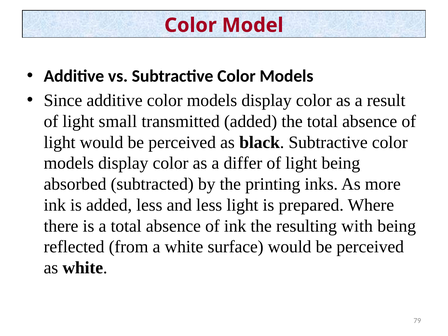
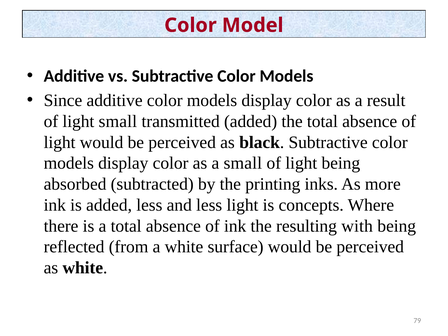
a differ: differ -> small (243, 163)
prepared: prepared -> concepts (311, 205)
